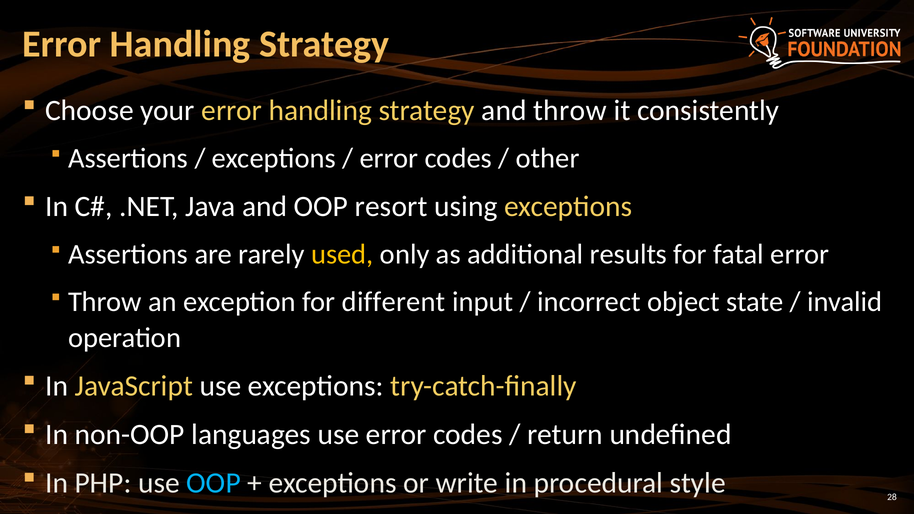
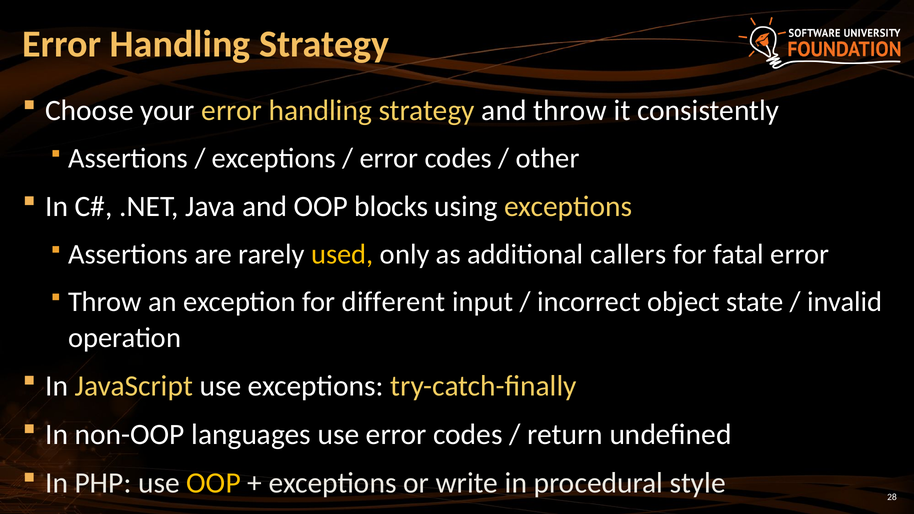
resort: resort -> blocks (391, 207)
results: results -> callers (628, 255)
OOP colour: light blue -> yellow (214, 483)
